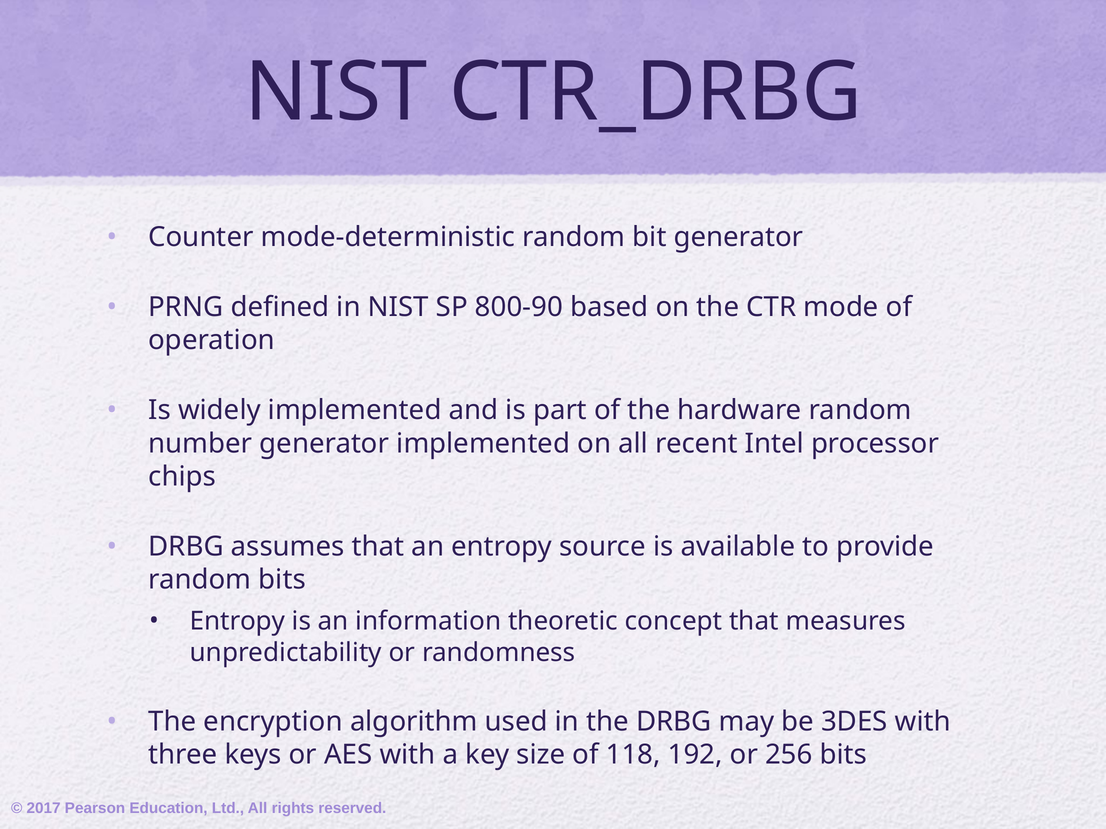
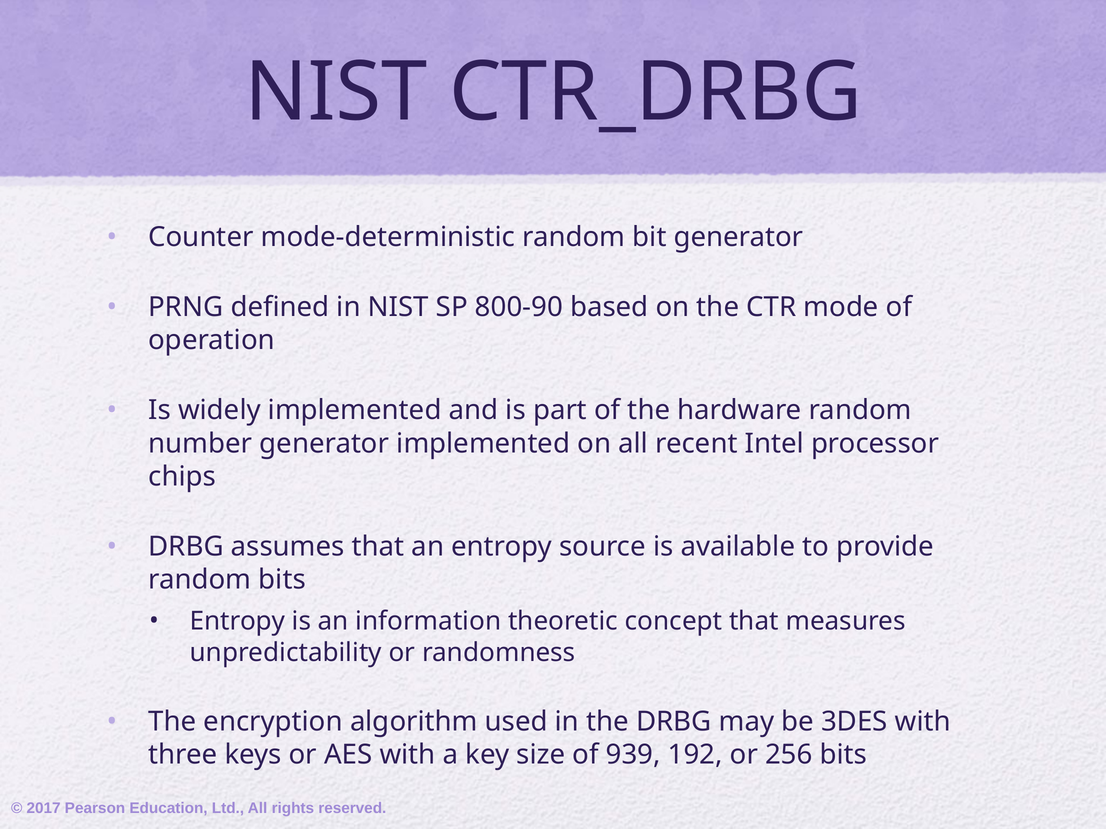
118: 118 -> 939 (633, 755)
